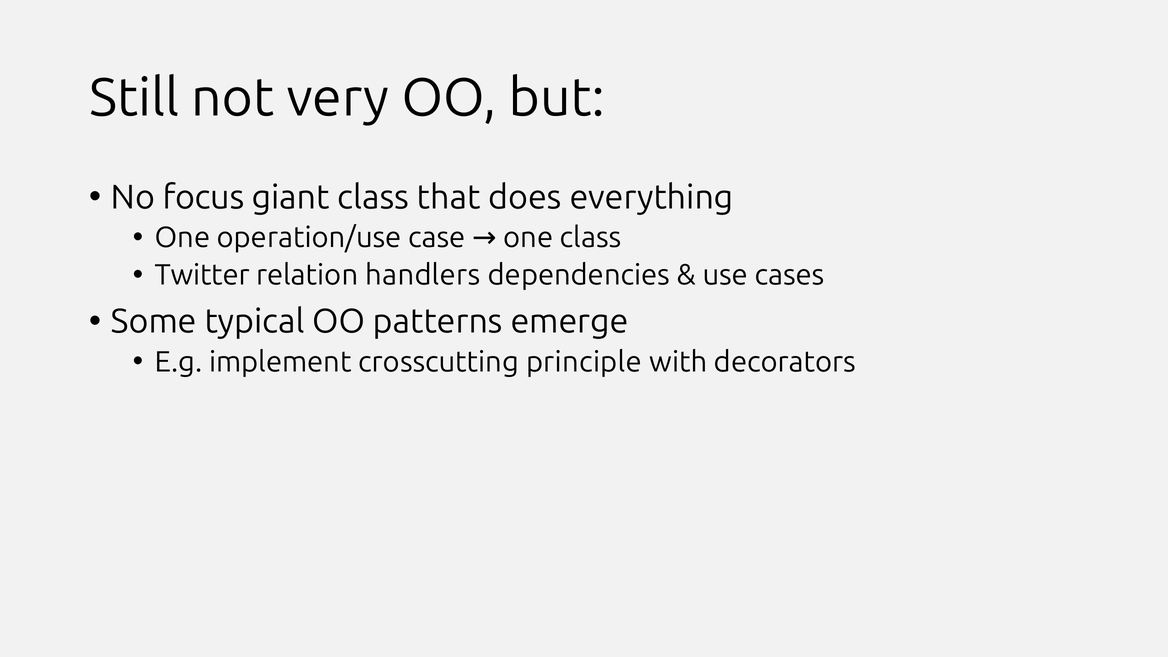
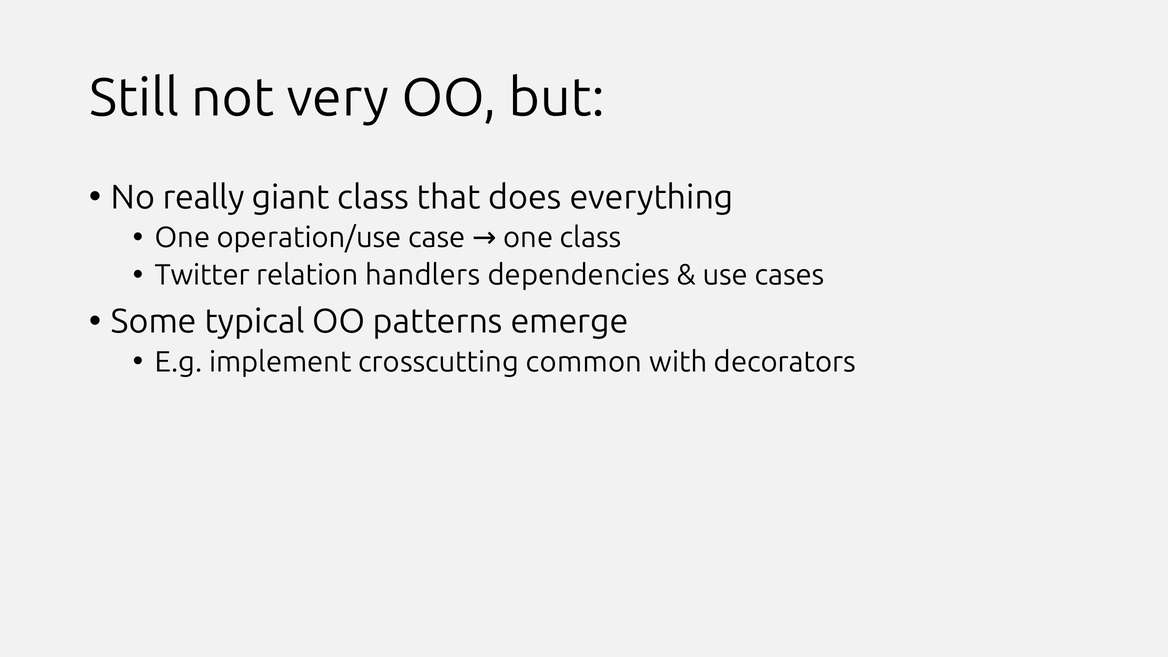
focus: focus -> really (204, 197)
principle: principle -> common (584, 362)
